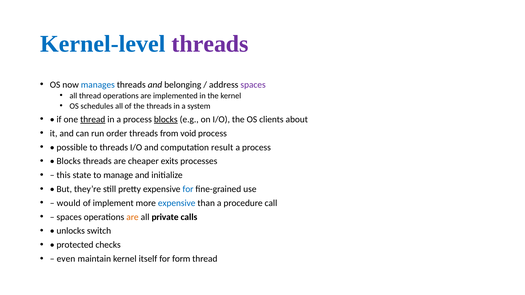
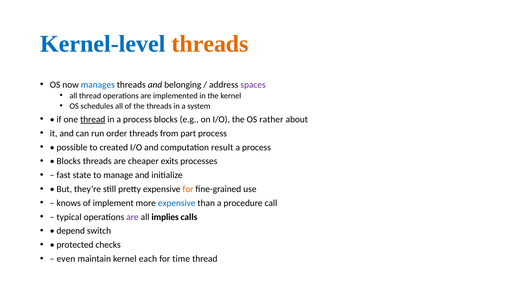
threads colour: purple -> orange (210, 44)
blocks underline: present -> none (166, 120)
clients: clients -> rather (271, 120)
void: void -> part (188, 133)
to threads: threads -> created (114, 147)
this: this -> fast (64, 175)
for colour: blue -> orange (188, 189)
would: would -> knows (69, 203)
spaces: spaces -> typical (69, 217)
are colour: orange -> purple (132, 217)
private: private -> implies (165, 217)
unlocks: unlocks -> depend (71, 231)
itself: itself -> each (148, 259)
form: form -> time (181, 259)
